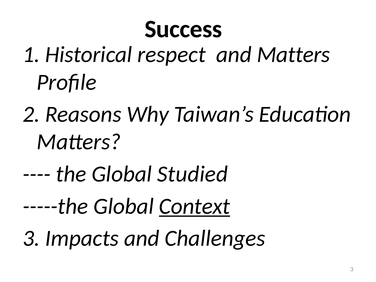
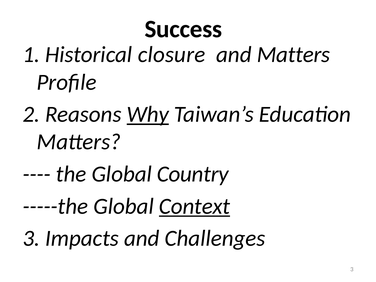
respect: respect -> closure (172, 55)
Why underline: none -> present (148, 114)
Studied: Studied -> Country (193, 174)
